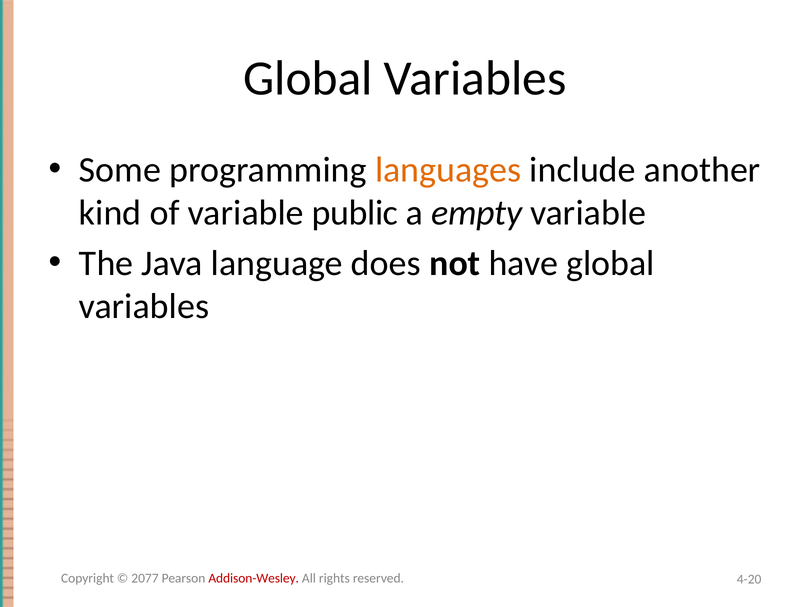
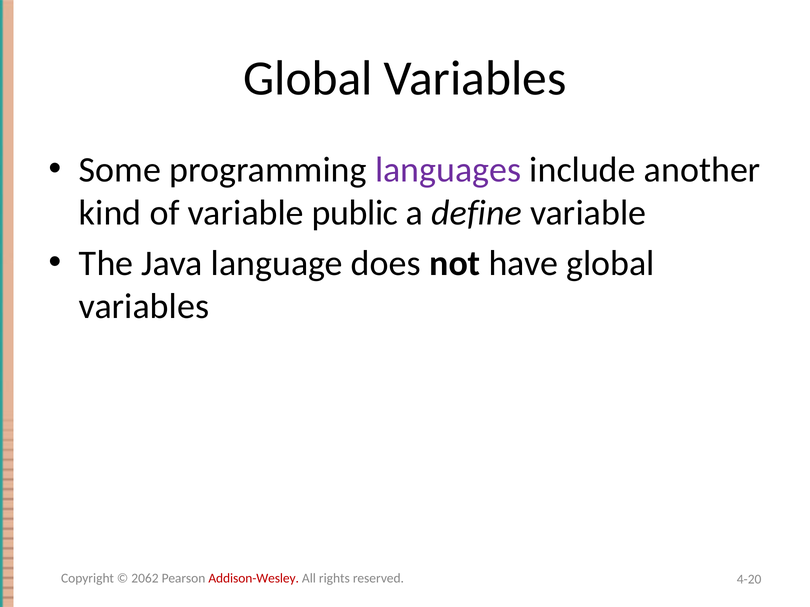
languages colour: orange -> purple (448, 170)
empty: empty -> define (477, 213)
2077: 2077 -> 2062 (145, 579)
